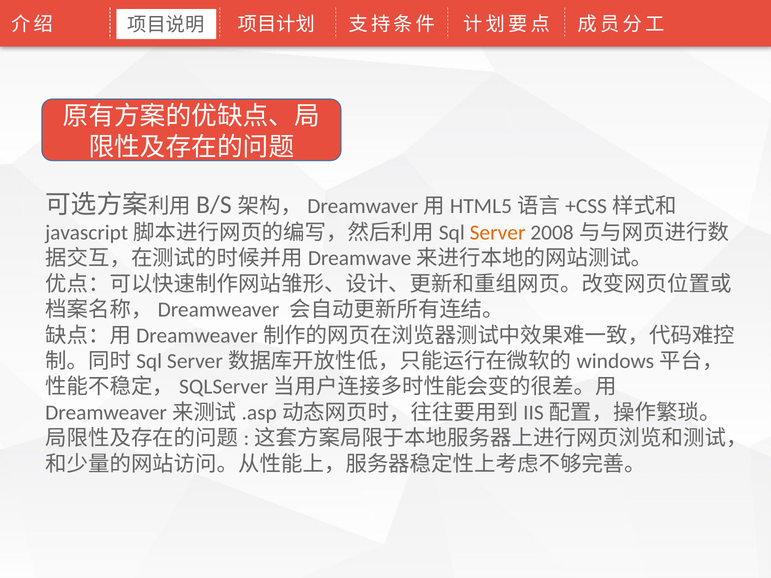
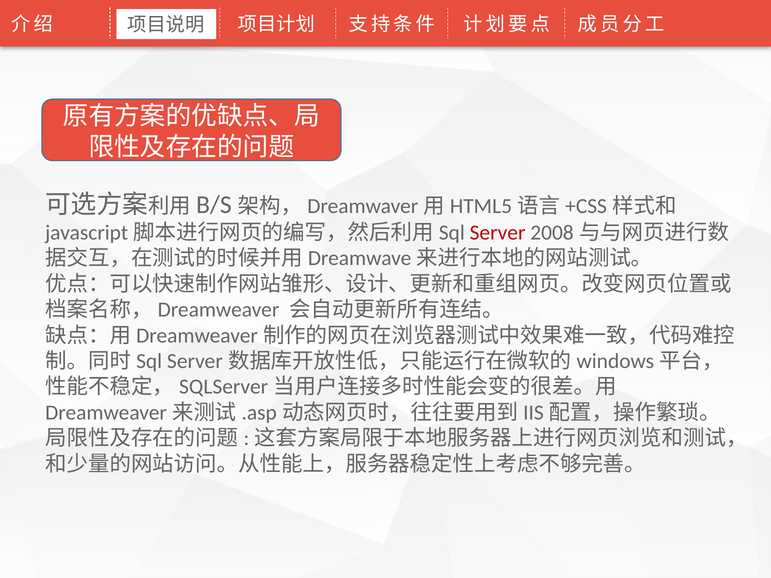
Server colour: orange -> red (498, 233)
